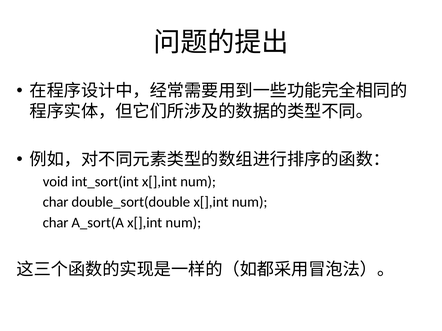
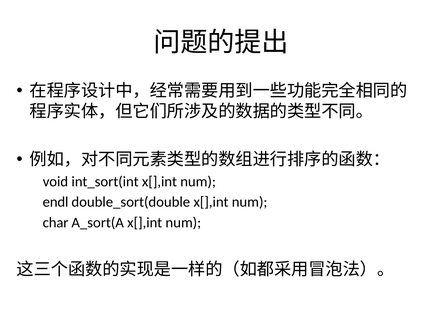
char: char -> endl (56, 202)
